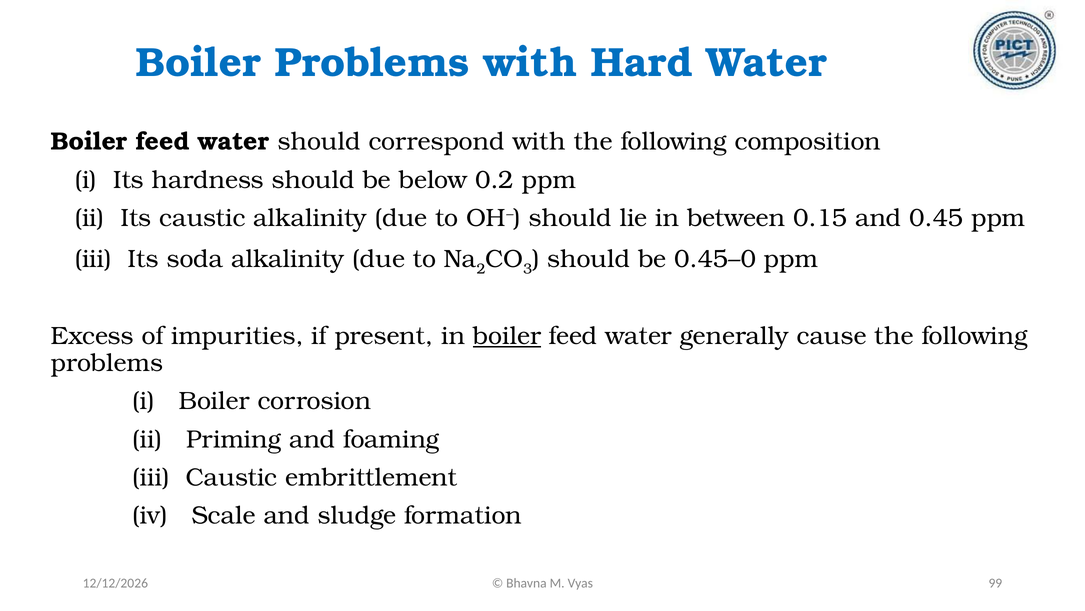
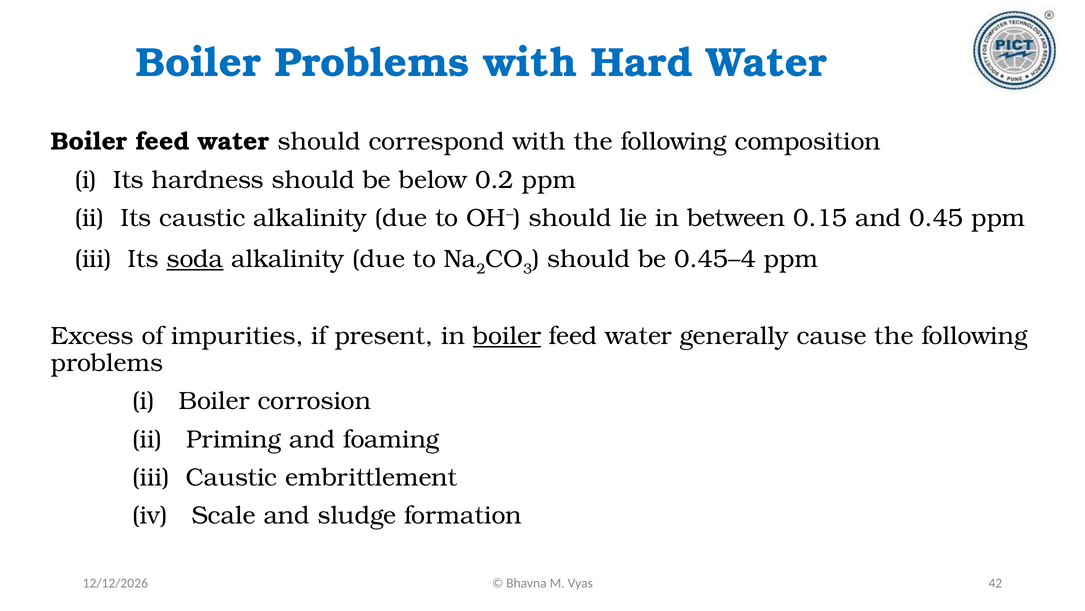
soda underline: none -> present (195, 259)
0.45–0: 0.45–0 -> 0.45–4 (715, 259)
99: 99 -> 42 (995, 583)
